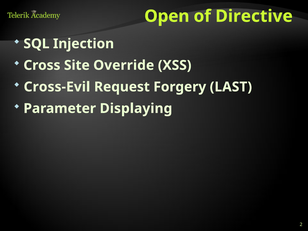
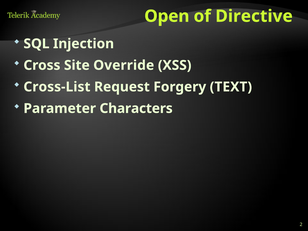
Cross-Evil: Cross-Evil -> Cross-List (57, 87)
LAST: LAST -> TEXT (231, 87)
Displaying: Displaying -> Characters (136, 108)
